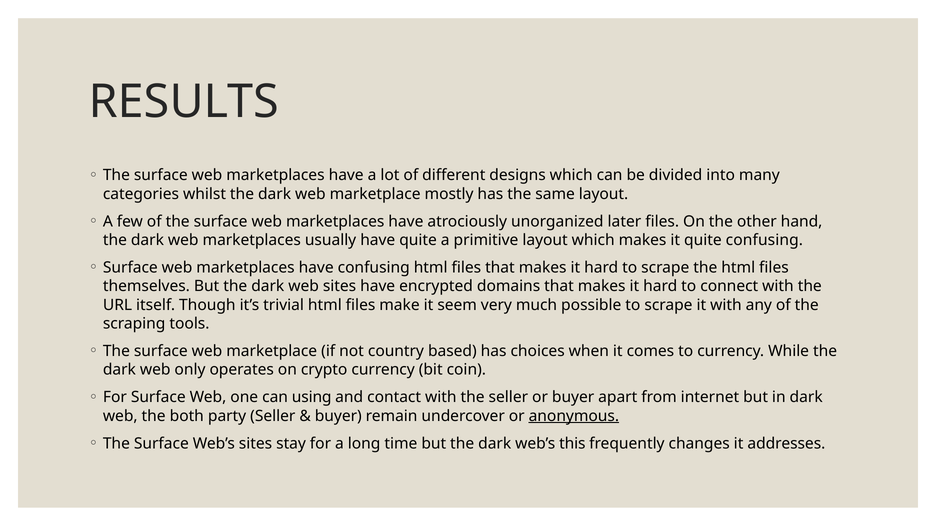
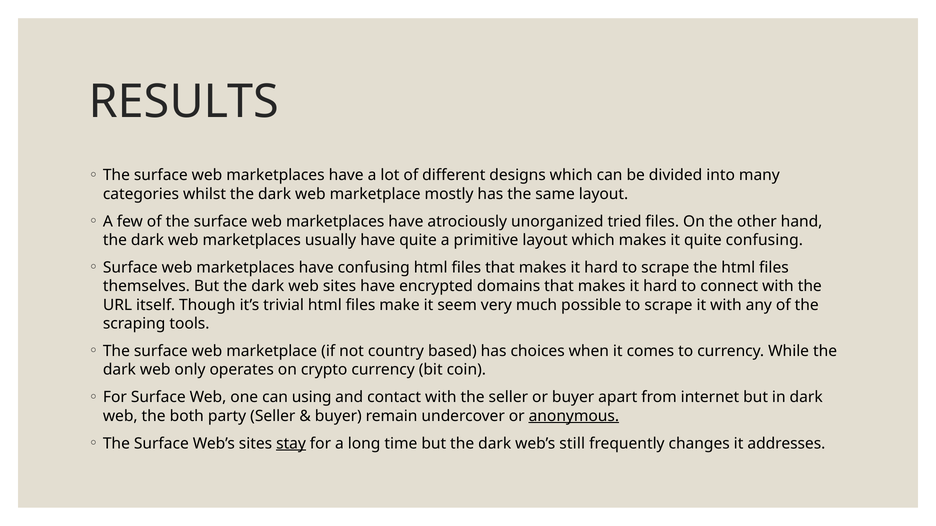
later: later -> tried (625, 222)
stay underline: none -> present (291, 444)
this: this -> still (572, 444)
